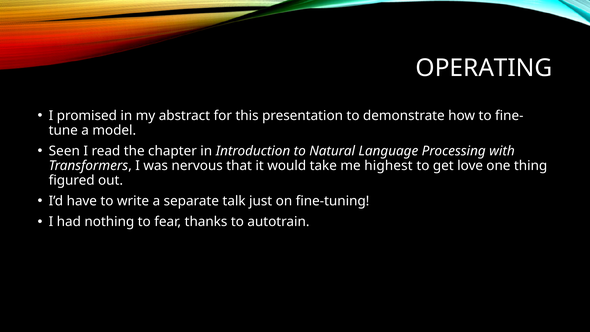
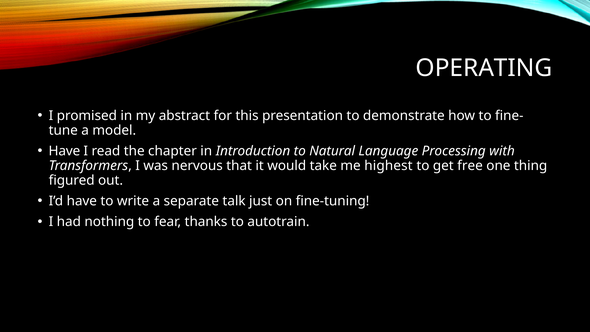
Seen: Seen -> Have (64, 151)
love: love -> free (470, 166)
